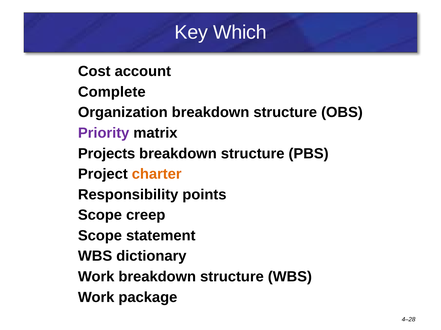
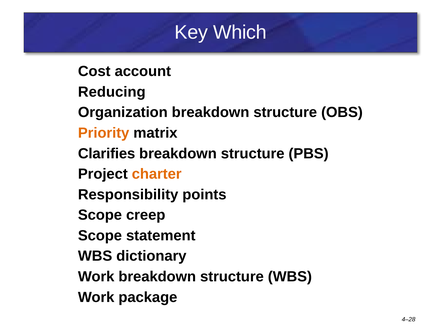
Complete: Complete -> Reducing (112, 92)
Priority colour: purple -> orange (104, 133)
Projects: Projects -> Clarifies (107, 154)
